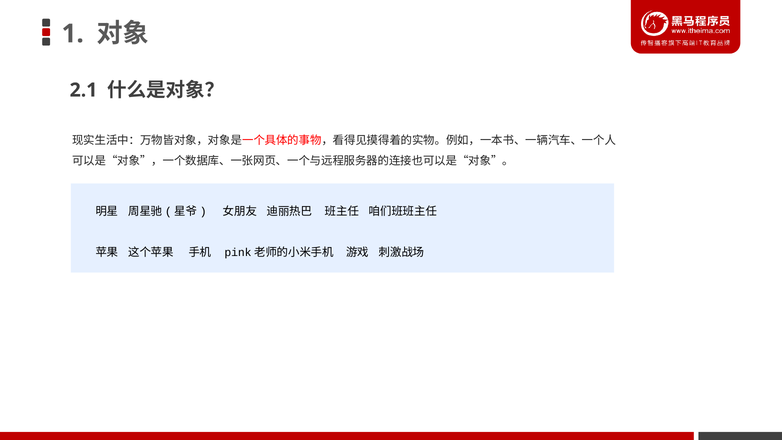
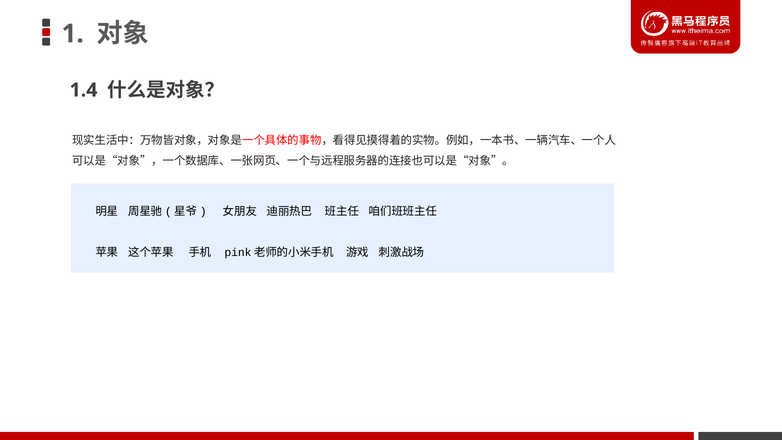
2.1: 2.1 -> 1.4 (84, 90)
